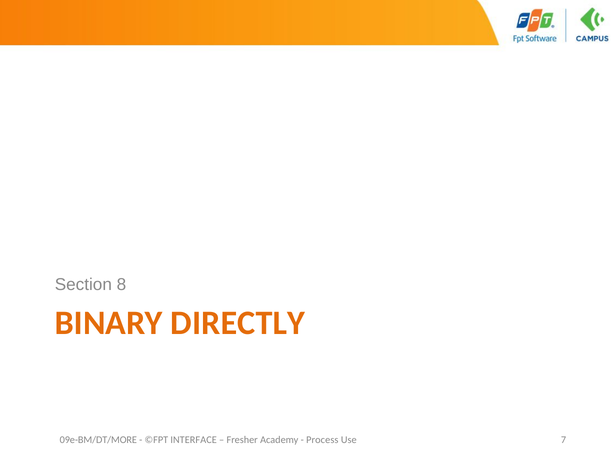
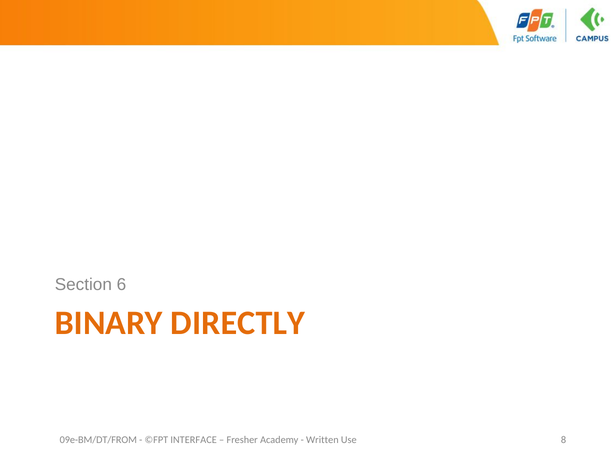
8: 8 -> 6 (121, 285)
09e-BM/DT/MORE: 09e-BM/DT/MORE -> 09e-BM/DT/FROM (98, 440)
Process: Process -> Written (322, 440)
7: 7 -> 8 (564, 440)
